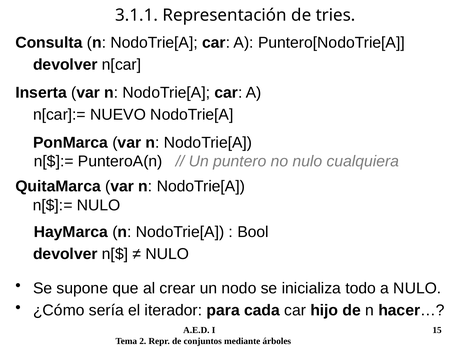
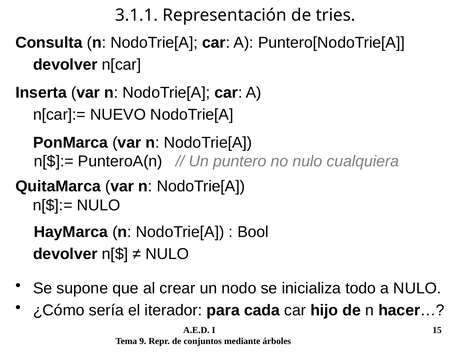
2: 2 -> 9 (143, 341)
